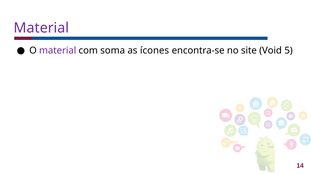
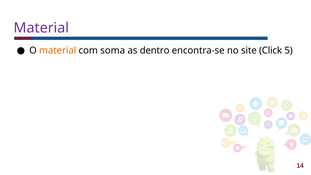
material colour: purple -> orange (58, 50)
ícones: ícones -> dentro (155, 50)
Void: Void -> Click (271, 50)
